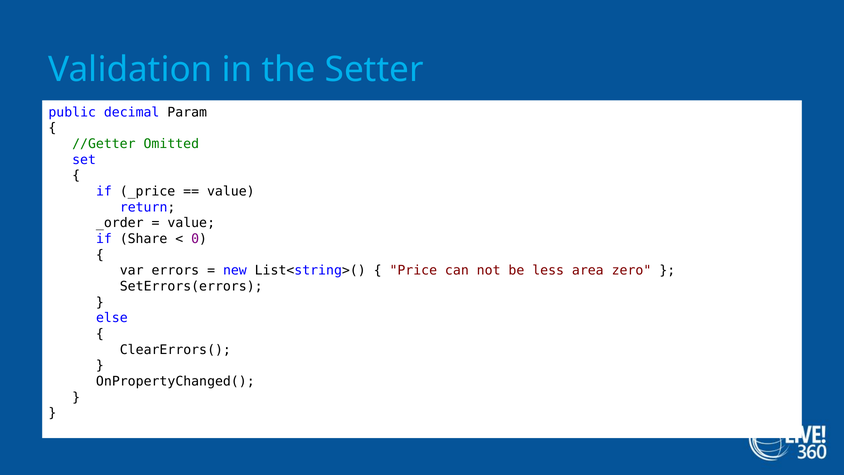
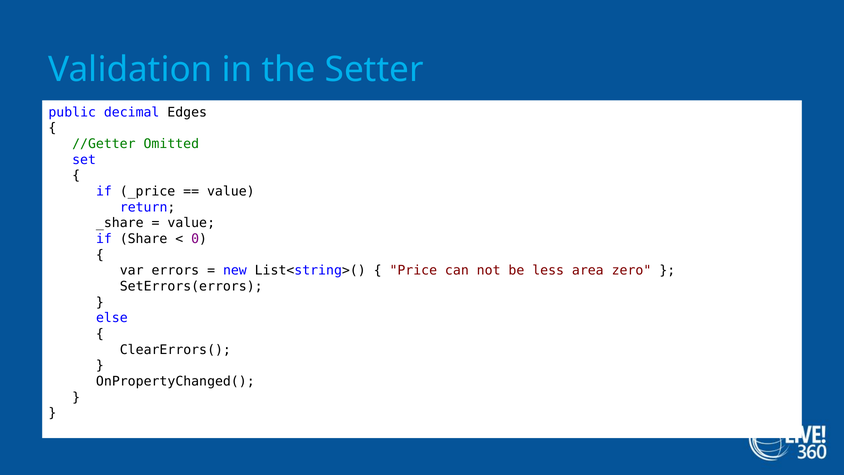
Param: Param -> Edges (187, 112)
_order: _order -> _share (120, 223)
